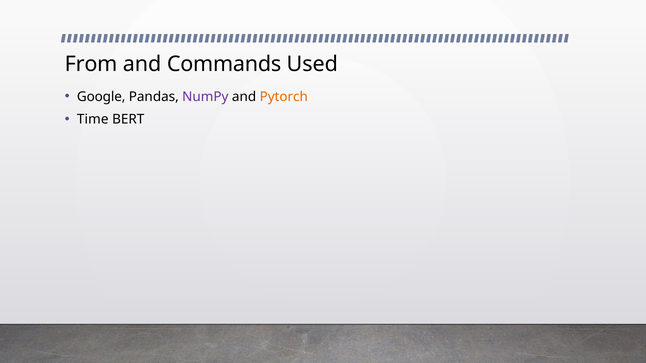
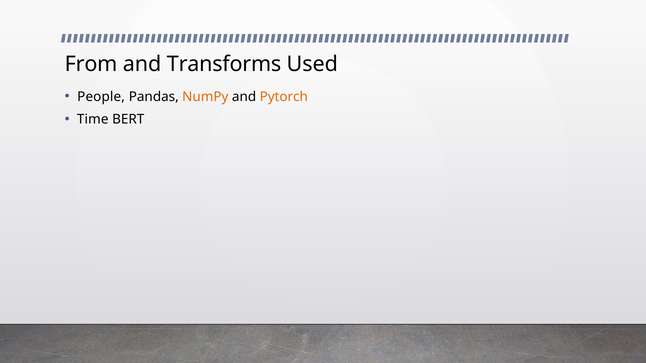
Commands: Commands -> Transforms (224, 64)
Google: Google -> People (101, 97)
NumPy colour: purple -> orange (205, 97)
